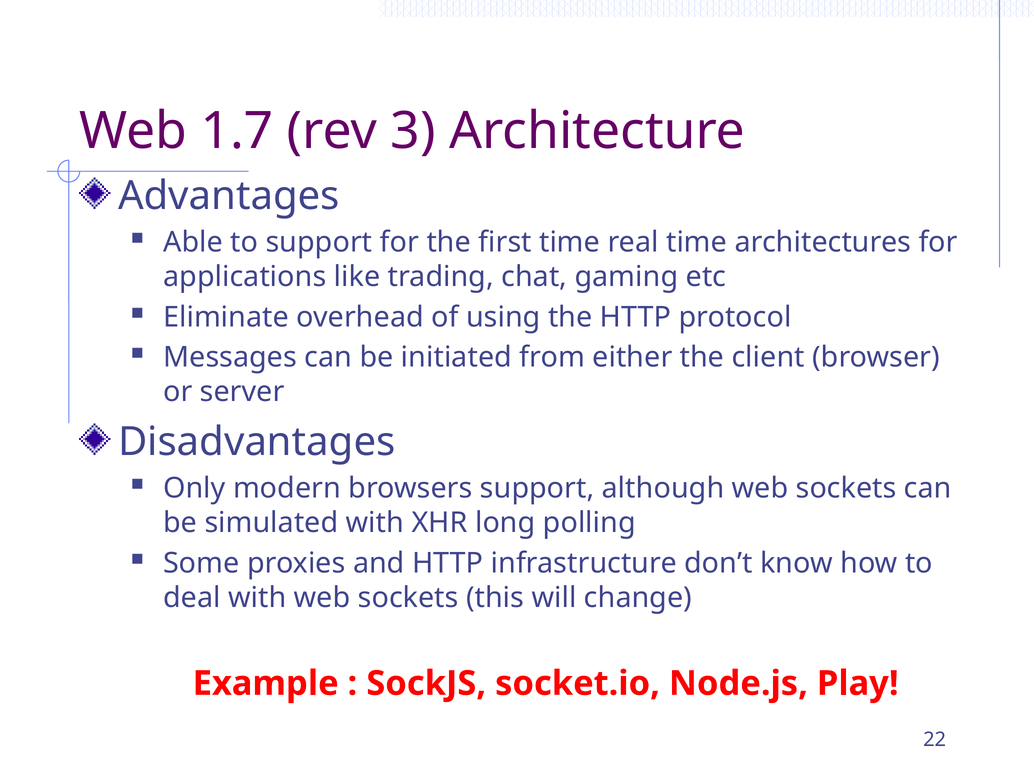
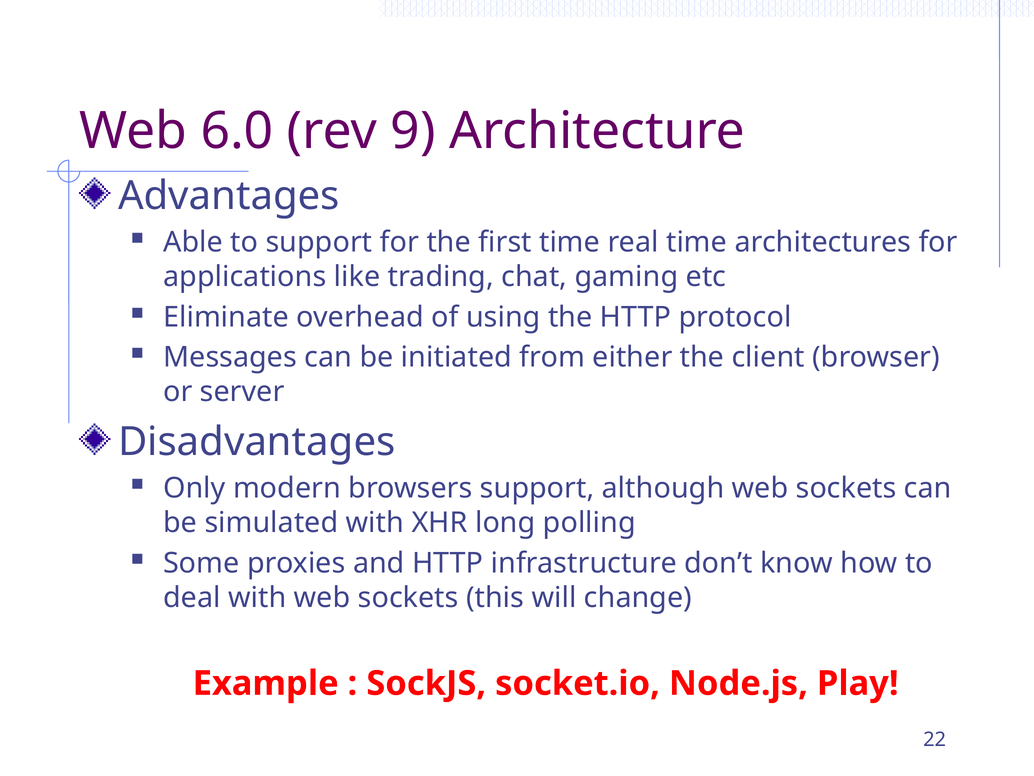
1.7: 1.7 -> 6.0 (237, 131)
3: 3 -> 9 (413, 131)
